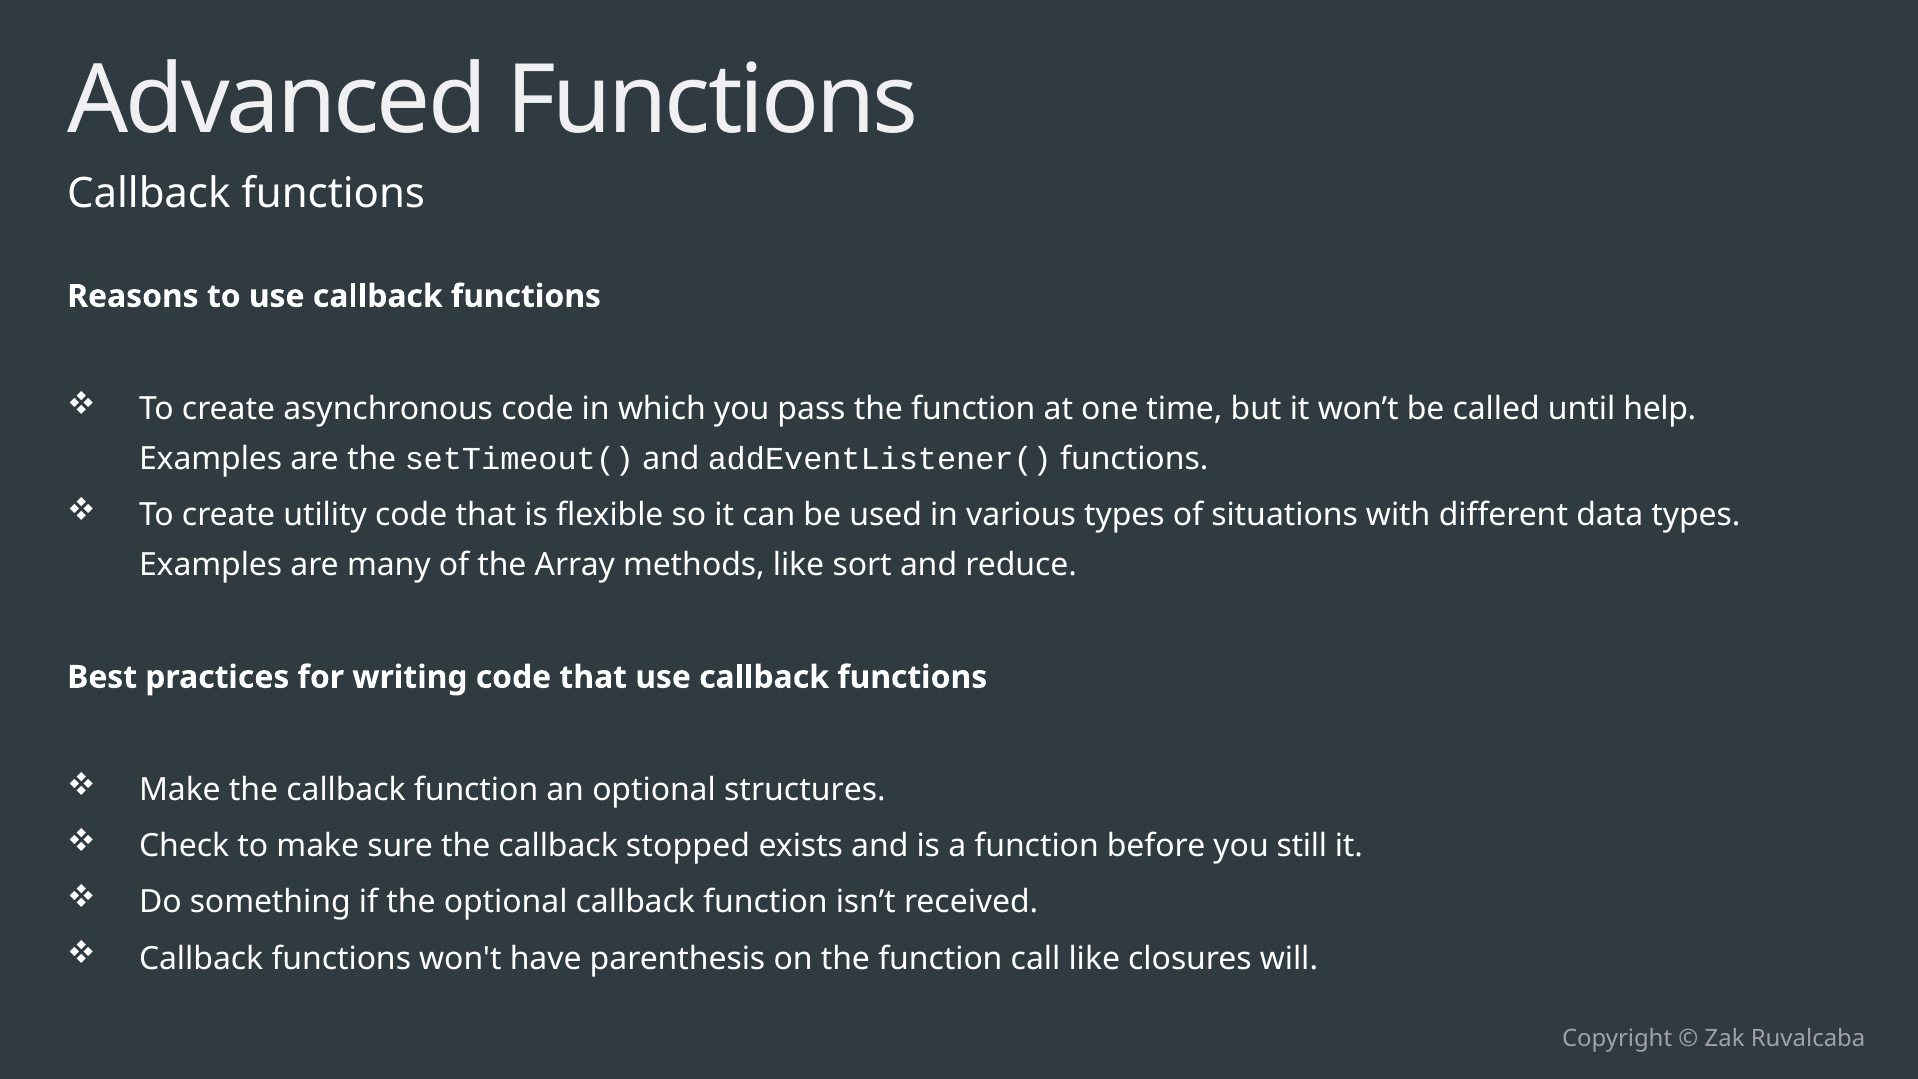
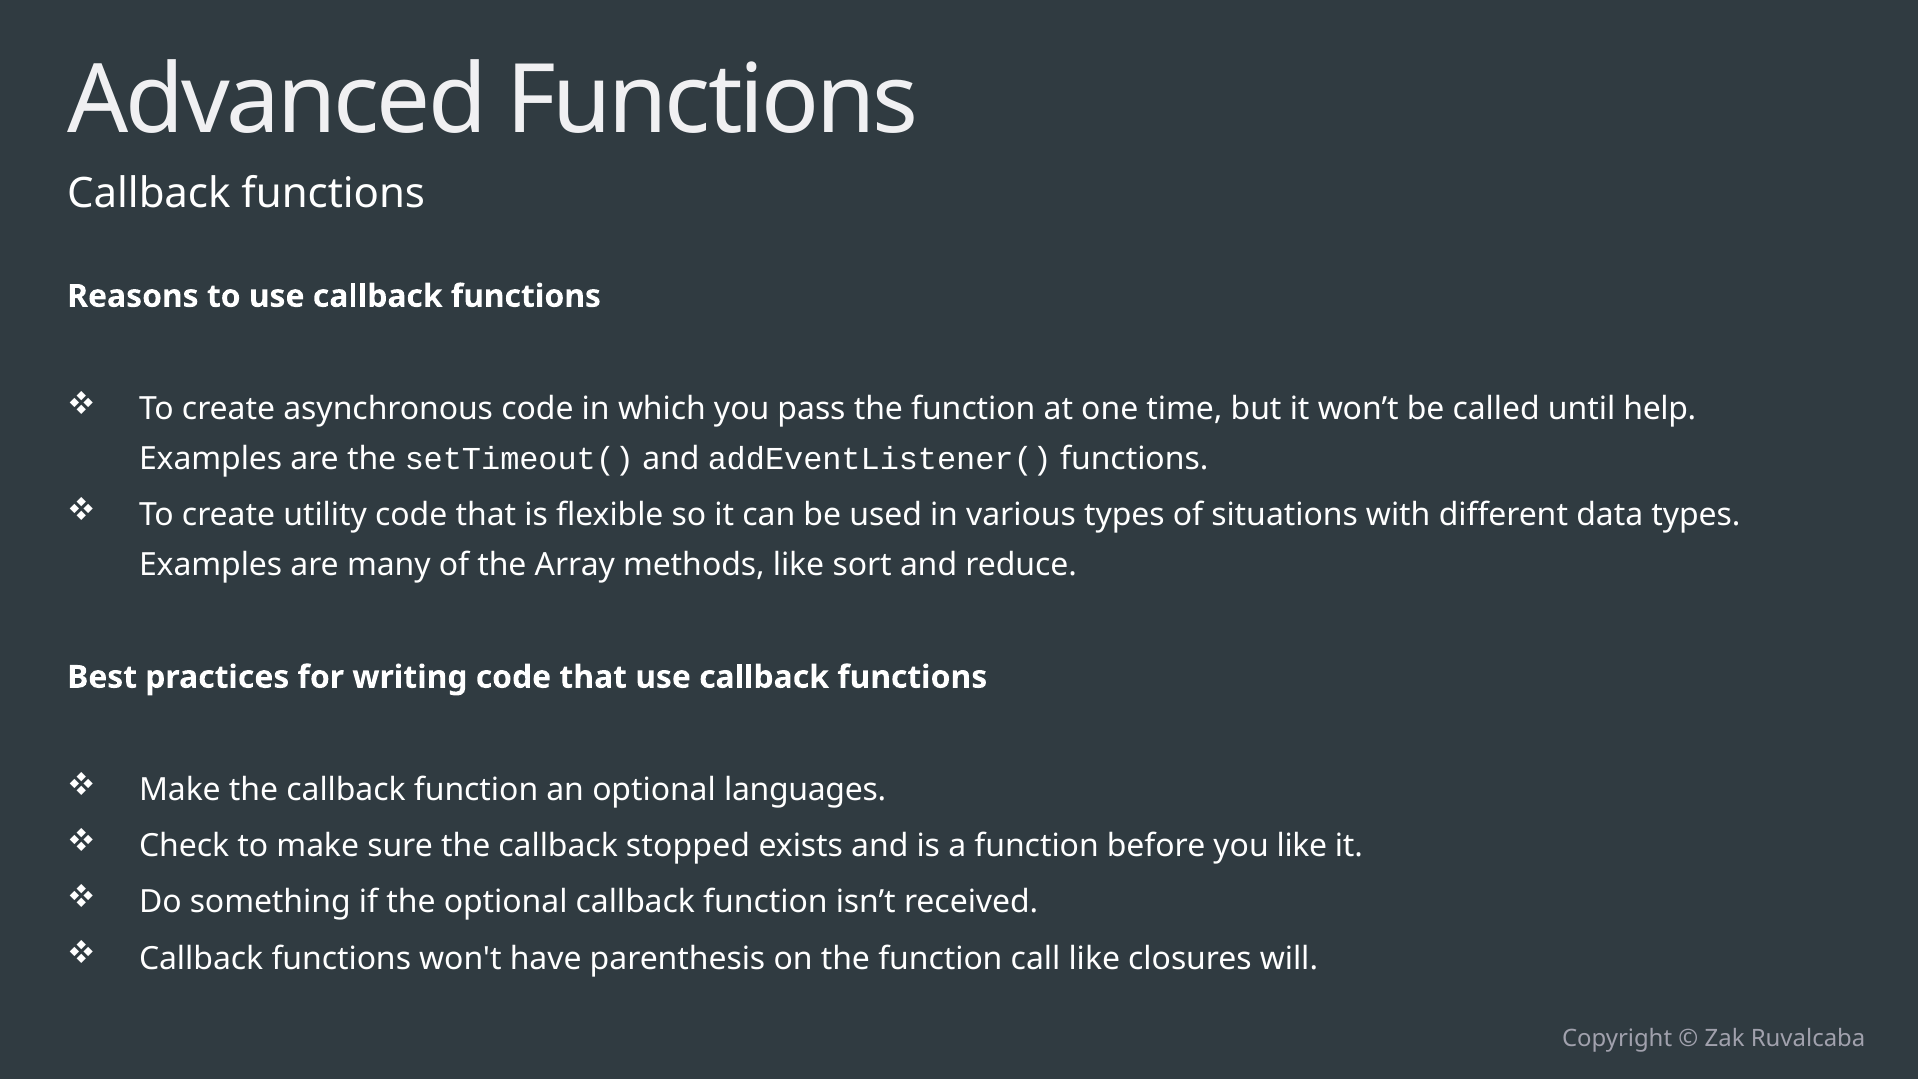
structures: structures -> languages (805, 790)
you still: still -> like (1302, 846)
